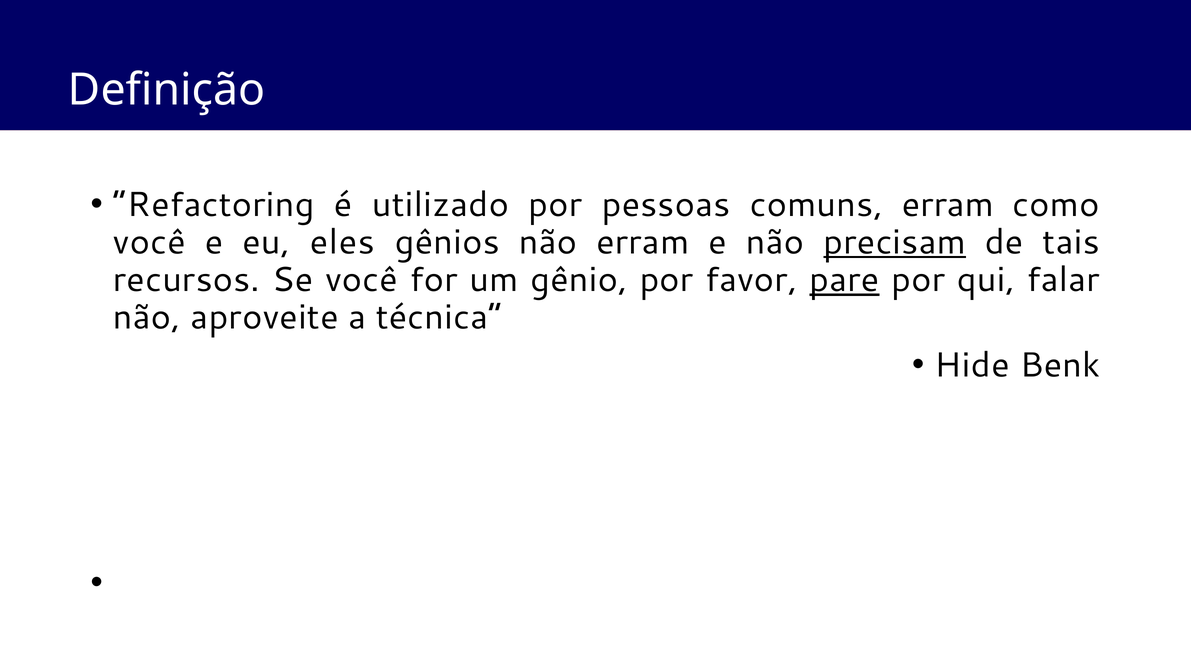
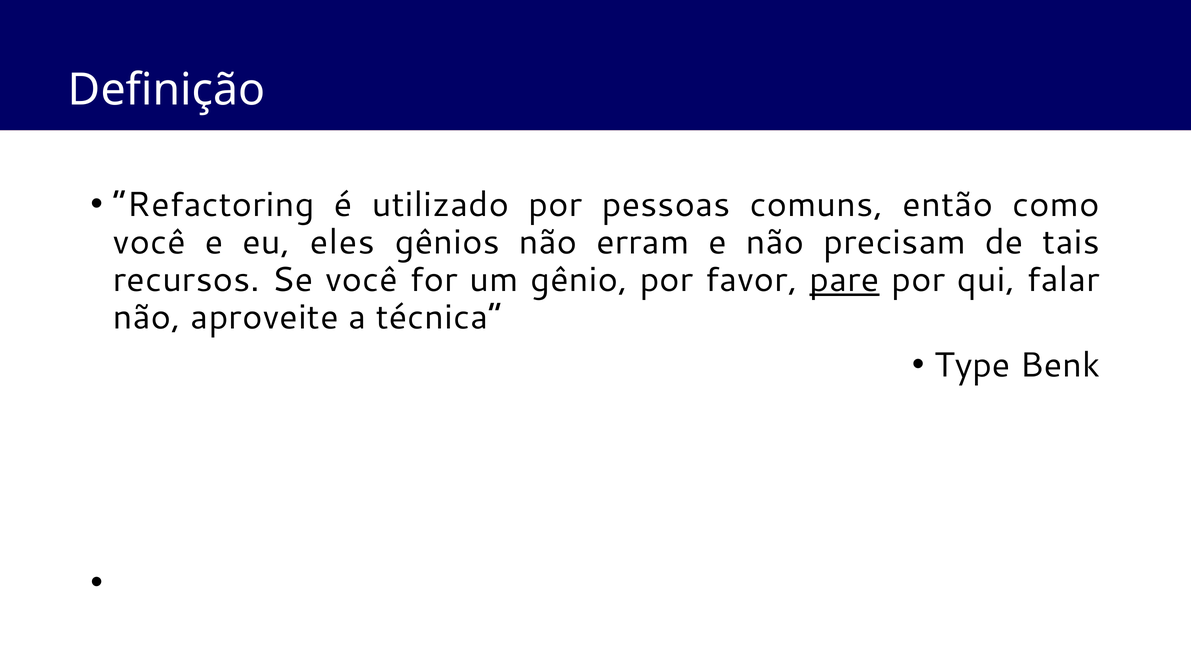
comuns erram: erram -> então (948, 205)
precisam underline: present -> none (895, 242)
Hide: Hide -> Type (972, 365)
